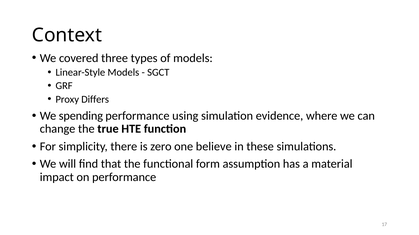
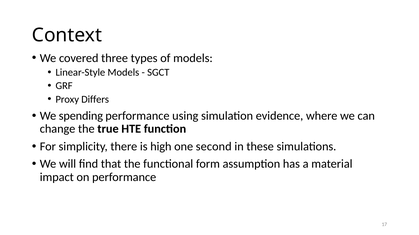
zero: zero -> high (161, 147)
believe: believe -> second (214, 147)
